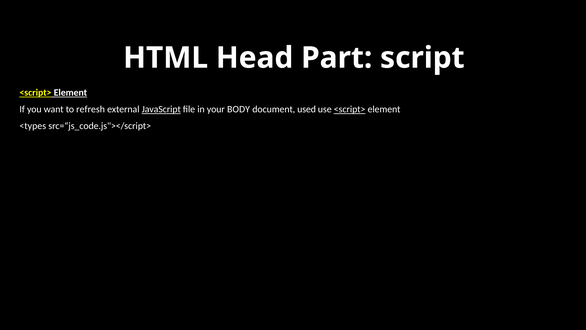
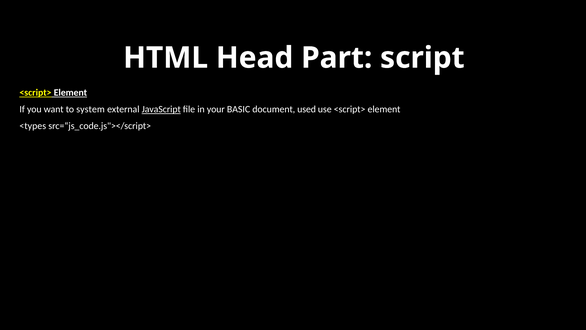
refresh: refresh -> system (91, 109)
BODY: BODY -> BASIC (239, 109)
<script> underline: present -> none (350, 109)
